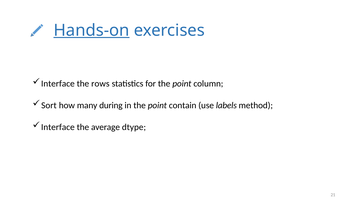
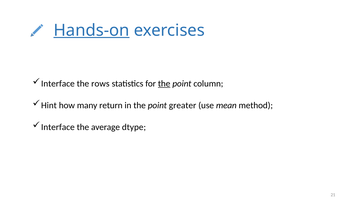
the underline: none -> present (164, 84)
Sort: Sort -> Hint (49, 105)
during: during -> return (111, 105)
contain: contain -> greater (183, 105)
labels: labels -> mean (226, 105)
